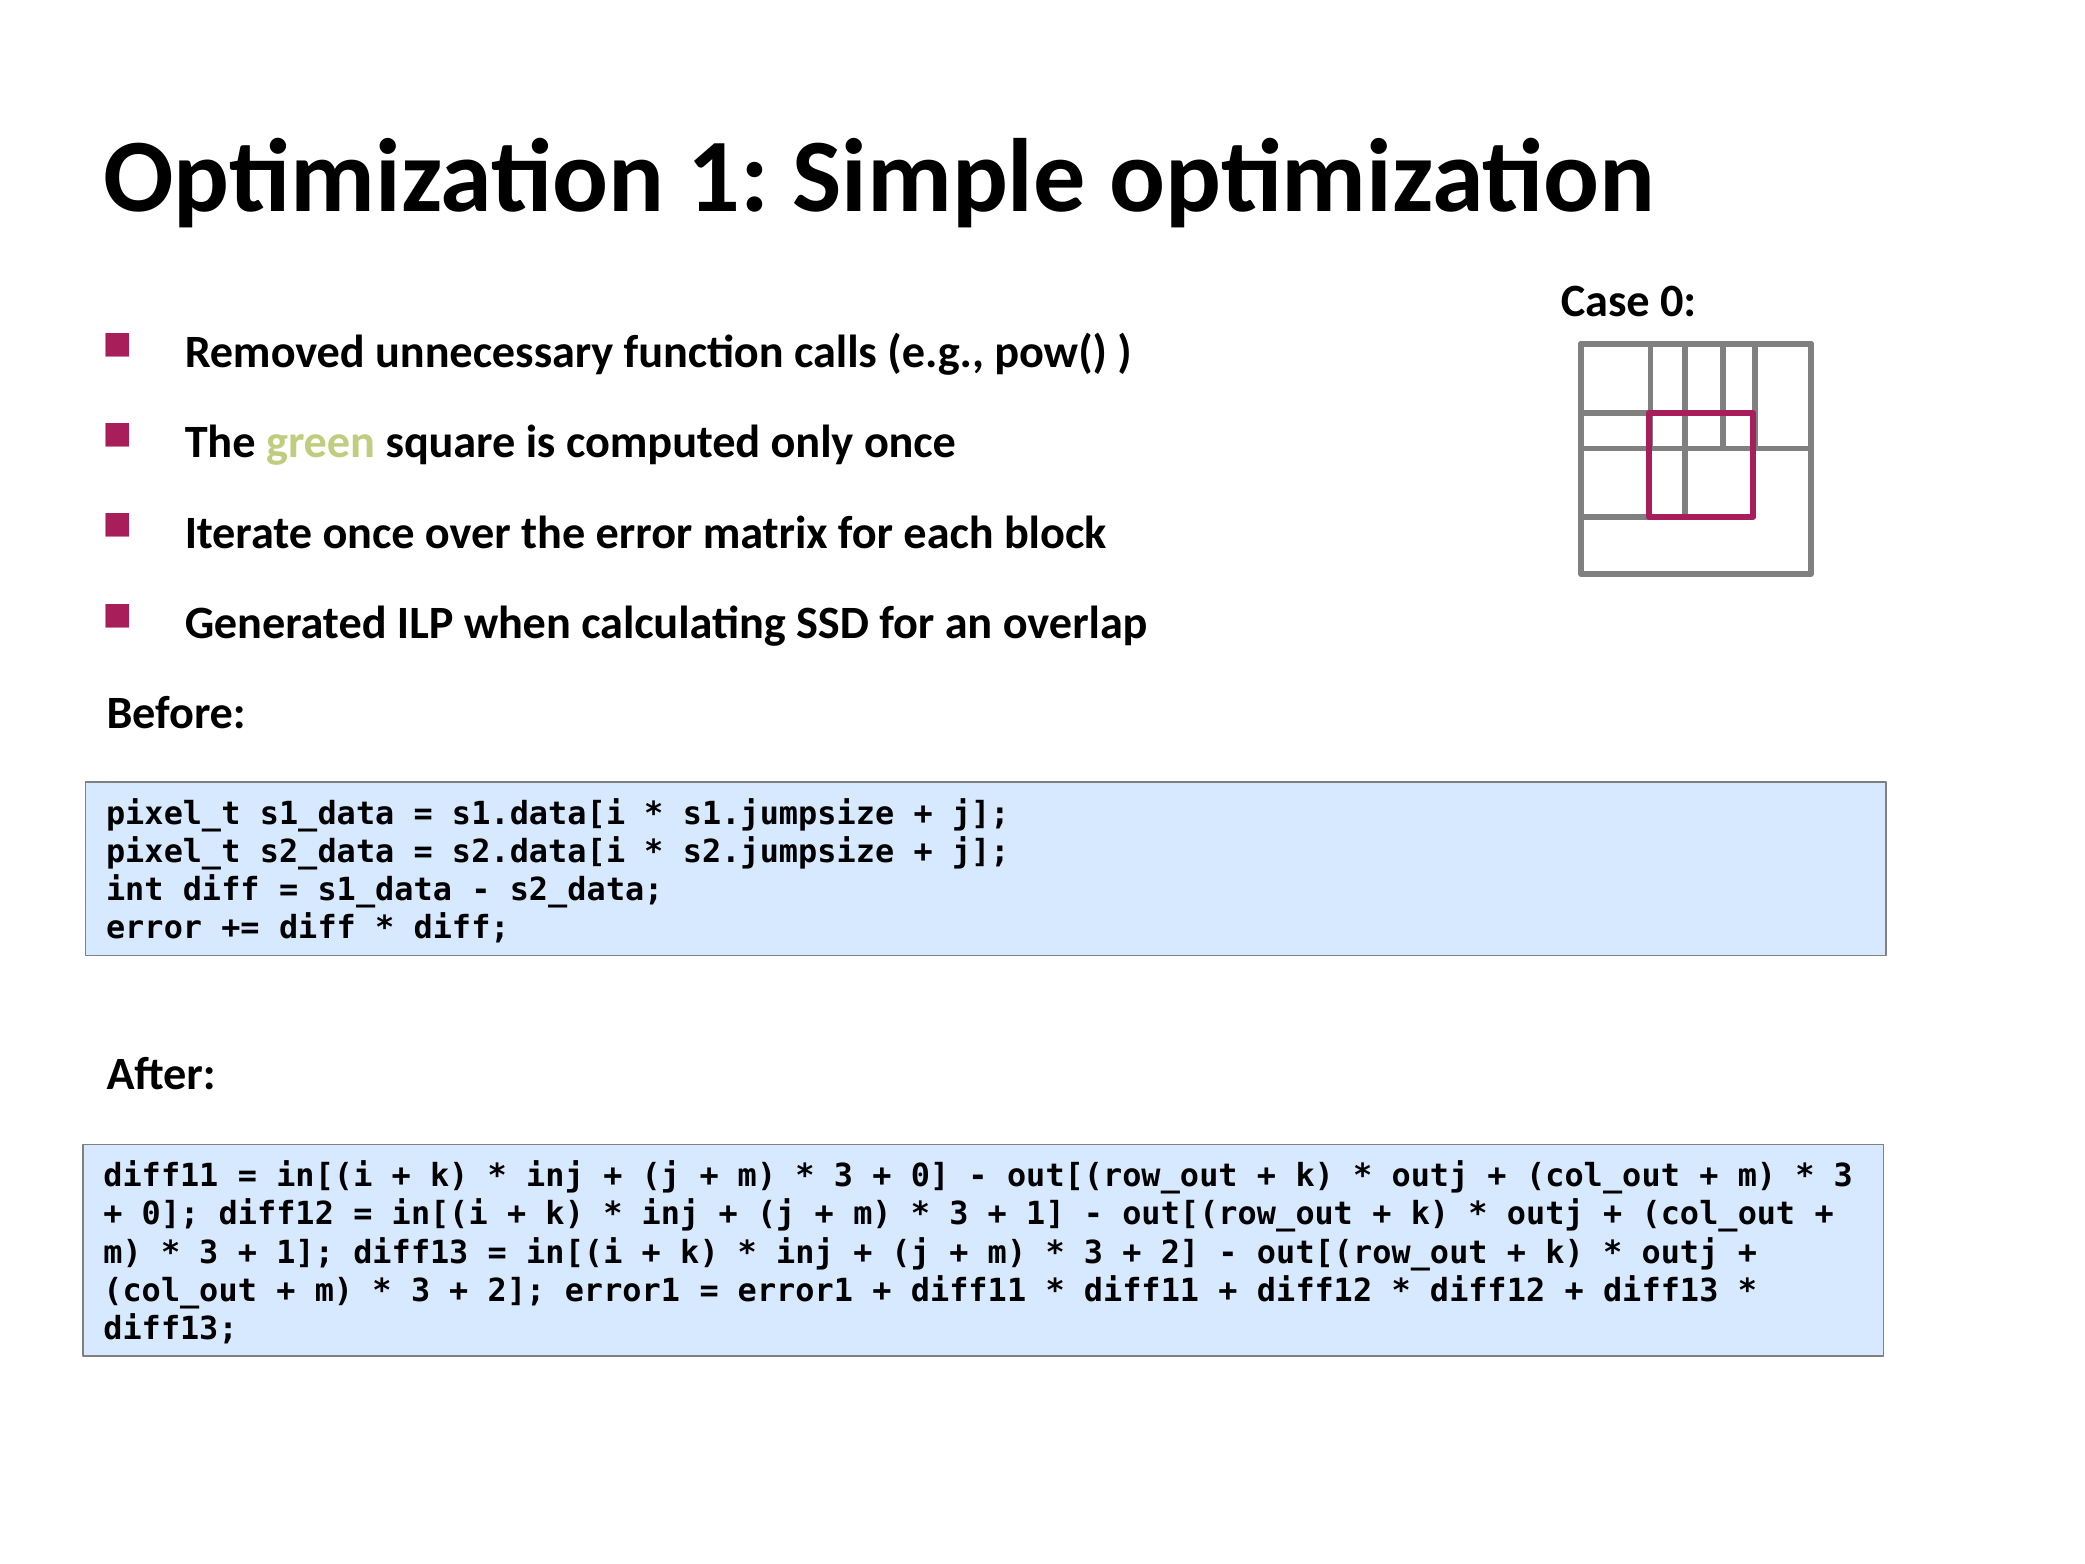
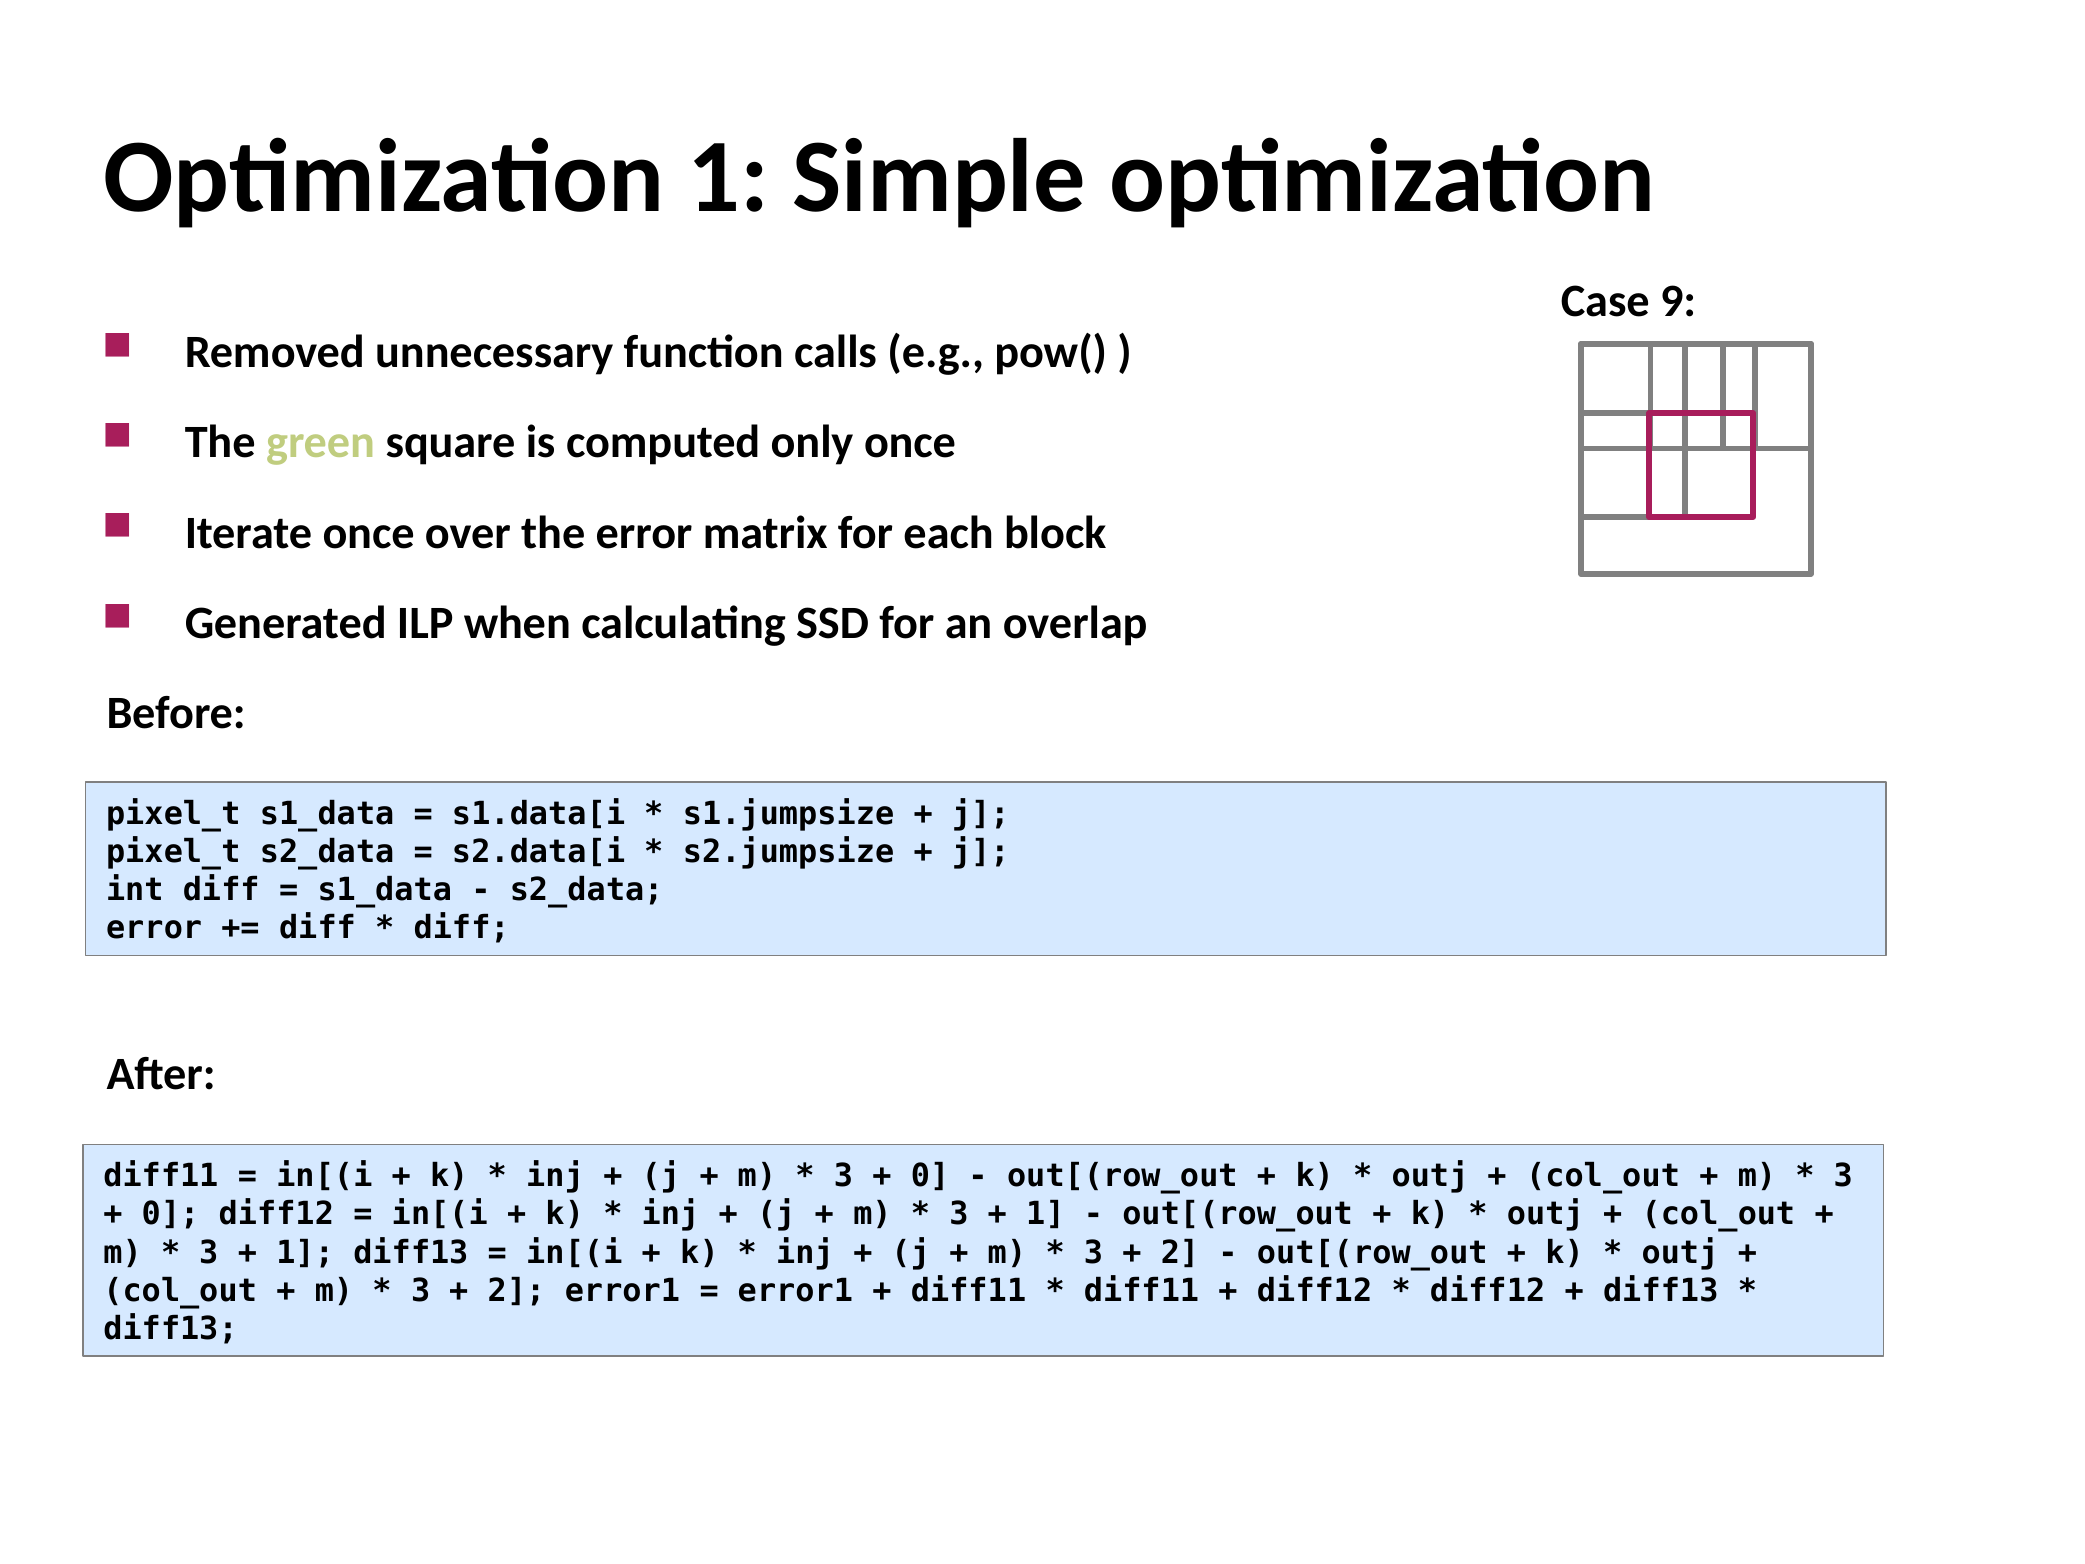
Case 0: 0 -> 9 (1678, 301)
